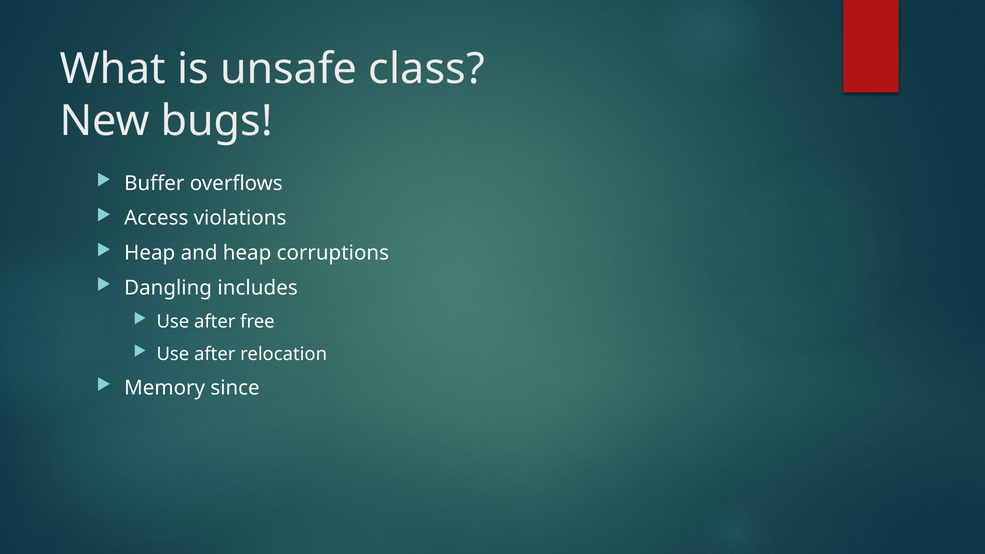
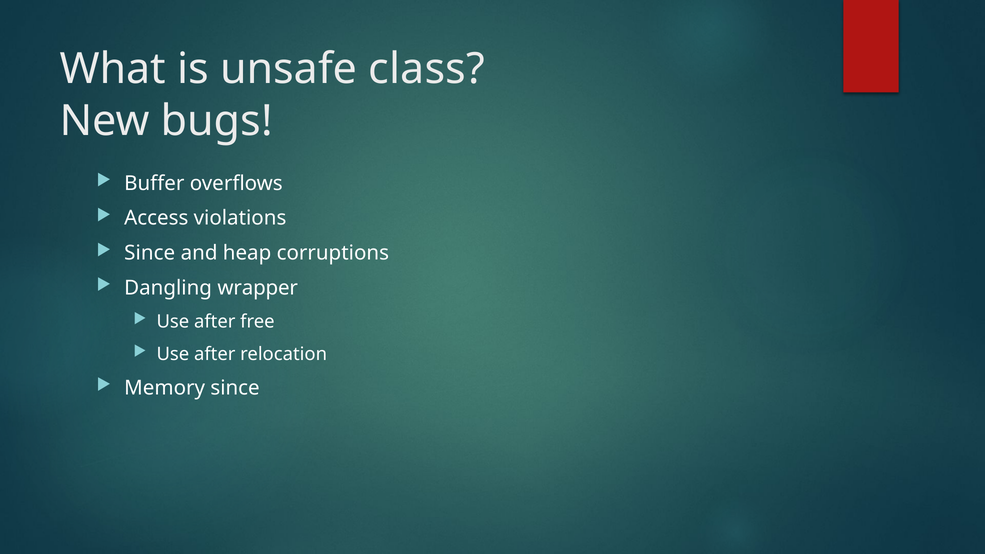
Heap: Heap -> Since (150, 253)
includes: includes -> wrapper (258, 288)
